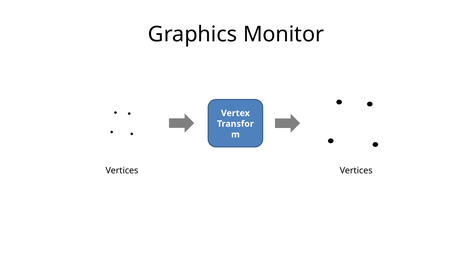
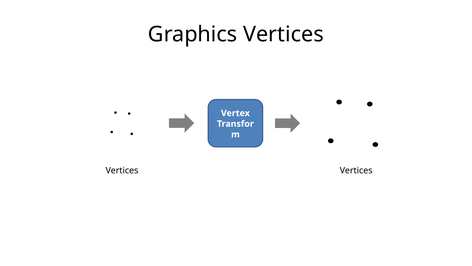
Graphics Monitor: Monitor -> Vertices (283, 34)
